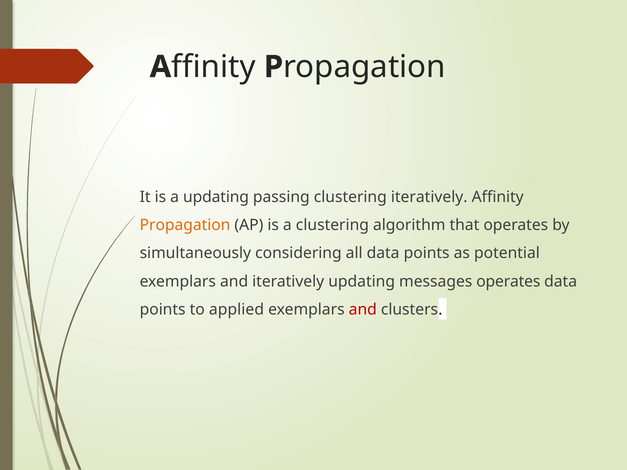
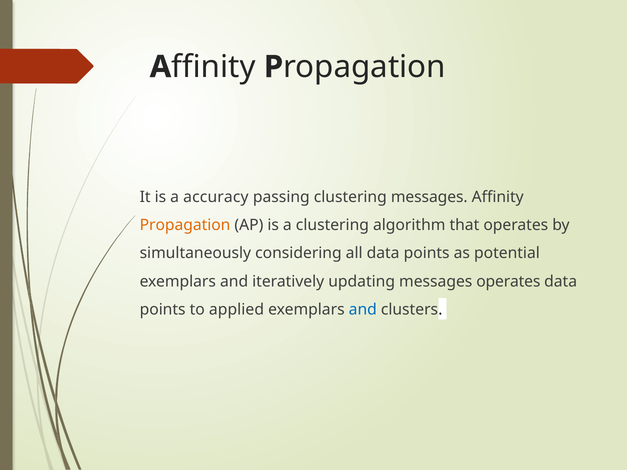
a updating: updating -> accuracy (216, 197)
clustering iteratively: iteratively -> messages (429, 197)
and colour: red -> blue (363, 310)
